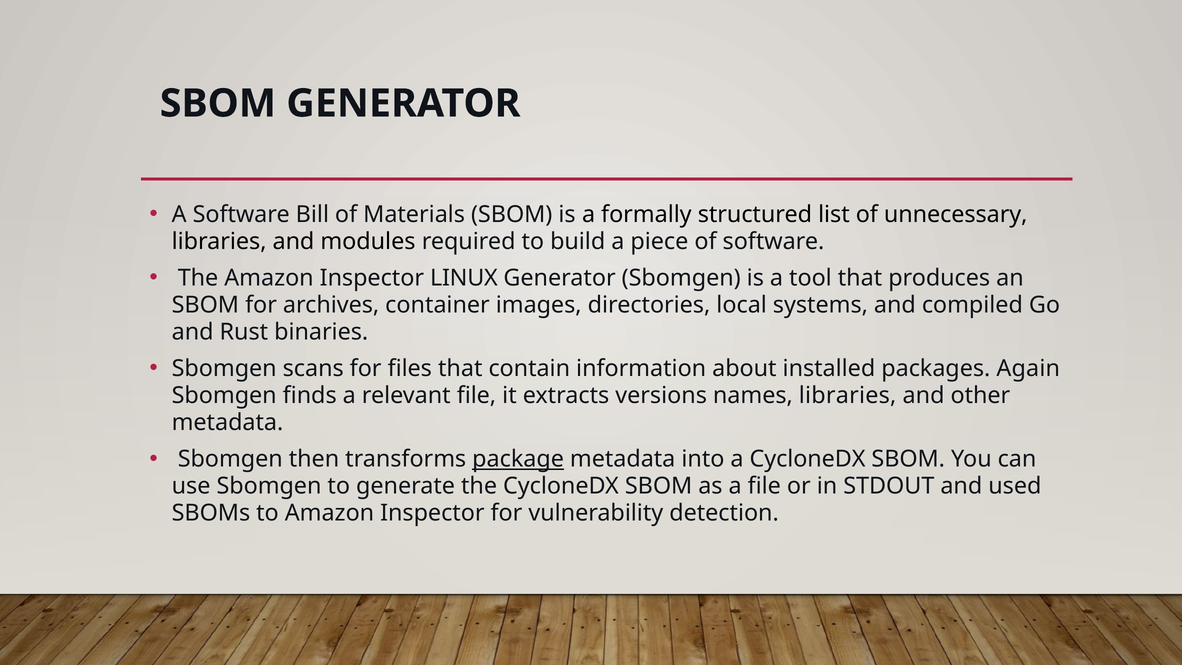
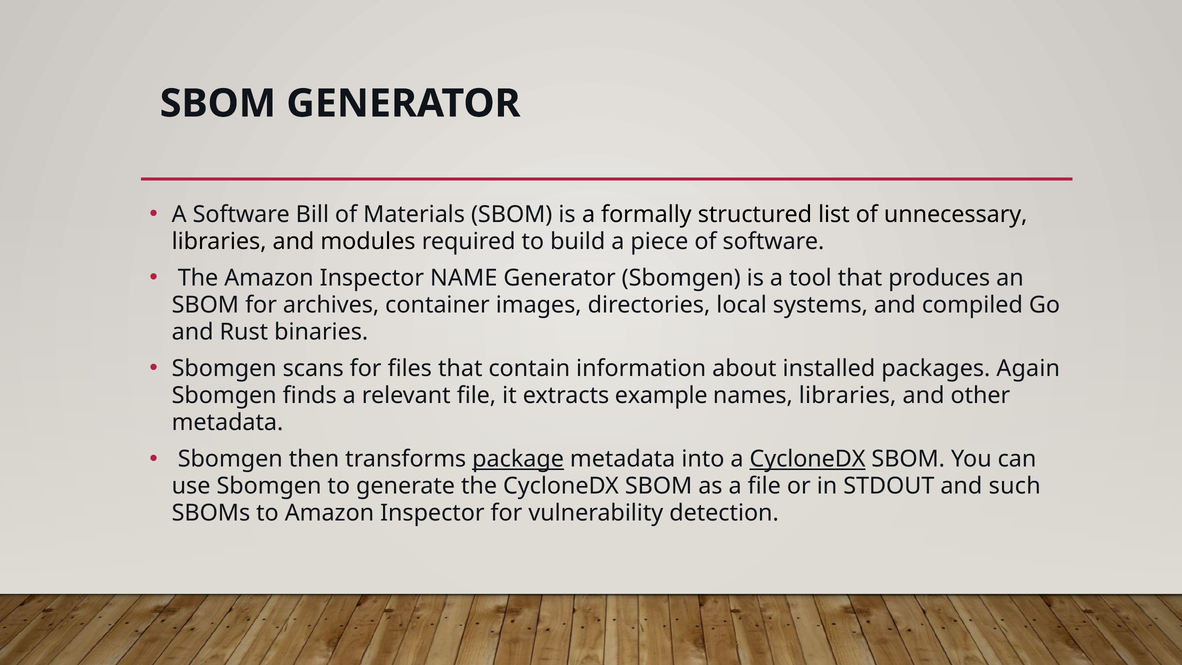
LINUX: LINUX -> NAME (464, 278)
versions: versions -> example (661, 395)
CycloneDX underline: none -> present (808, 459)
used: used -> such (1015, 486)
